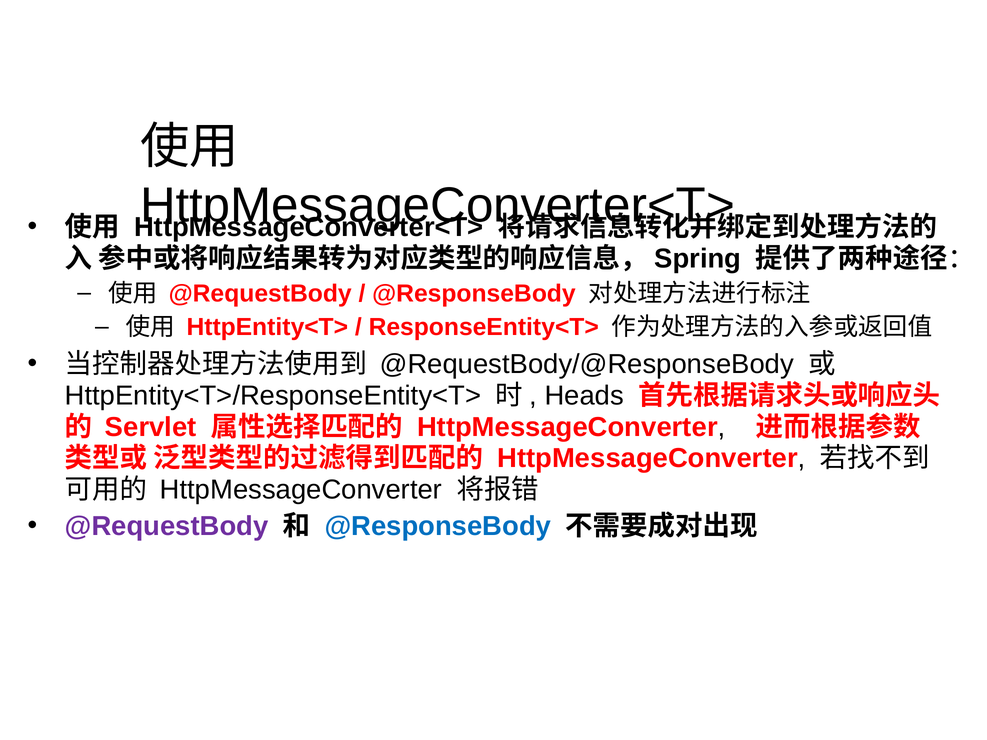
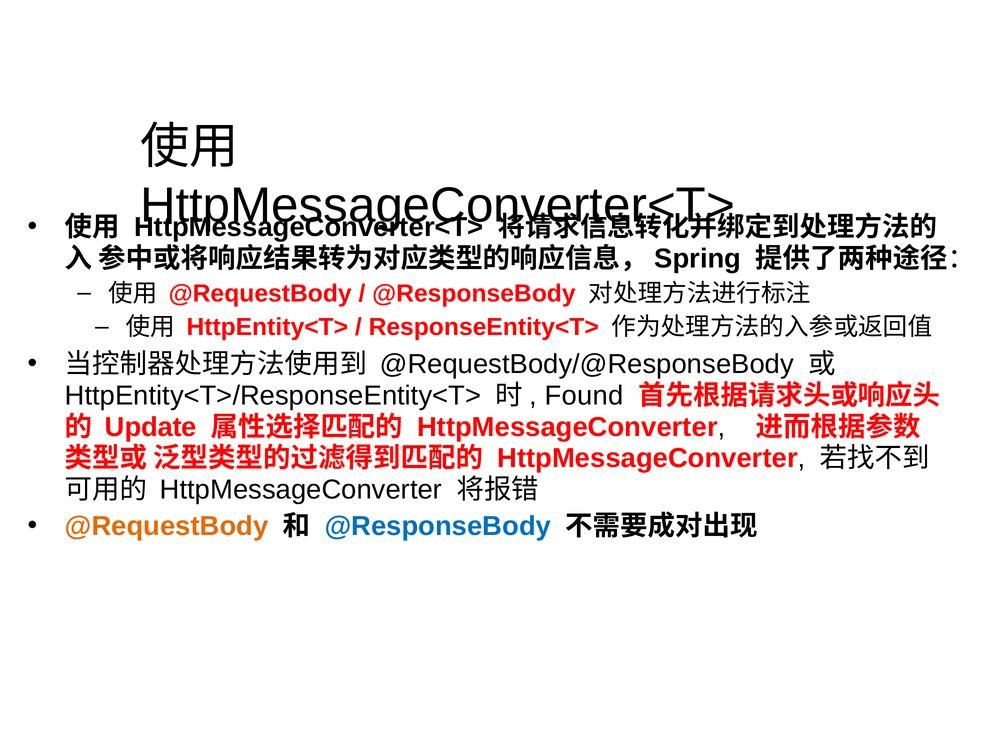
Heads: Heads -> Found (584, 396)
Servlet: Servlet -> Update (151, 427)
@RequestBody colour: purple -> orange (167, 527)
